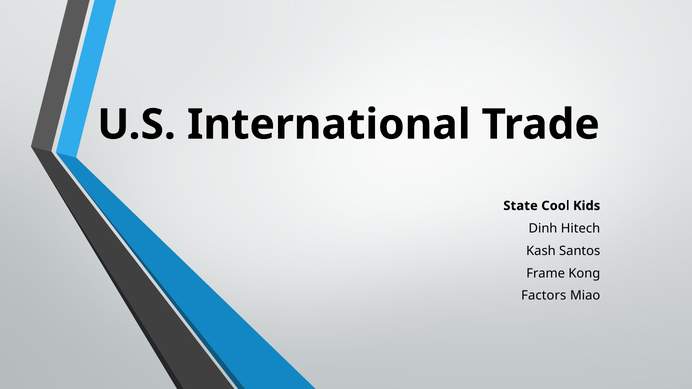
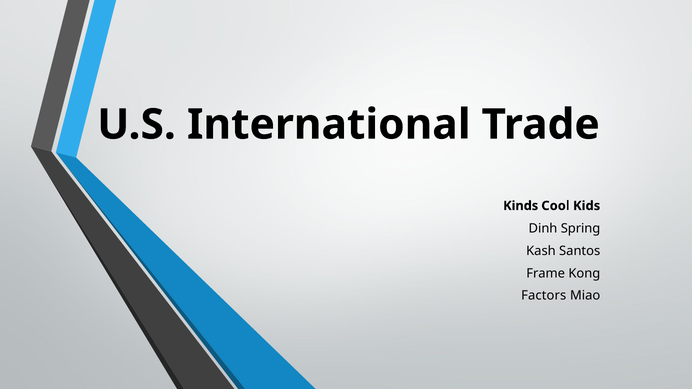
State: State -> Kinds (521, 206)
Hitech: Hitech -> Spring (581, 228)
